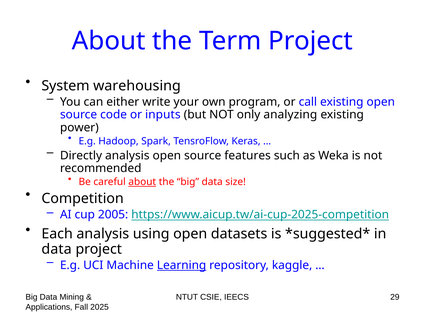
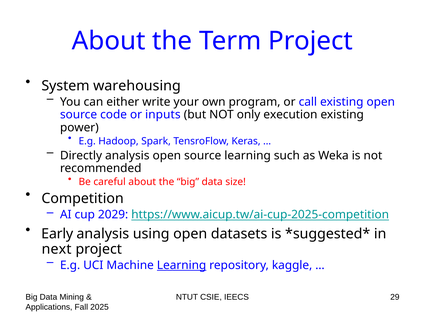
analyzing: analyzing -> execution (290, 115)
source features: features -> learning (248, 156)
about underline: present -> none (142, 182)
2005: 2005 -> 2029 (113, 215)
Each: Each -> Early (57, 234)
data: data -> next (57, 250)
